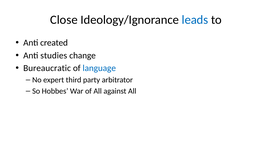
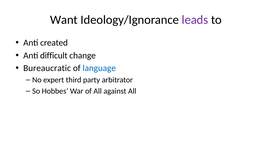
Close: Close -> Want (64, 20)
leads colour: blue -> purple (195, 20)
studies: studies -> difficult (54, 55)
